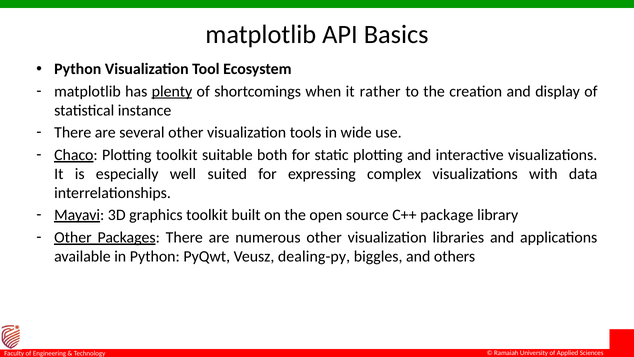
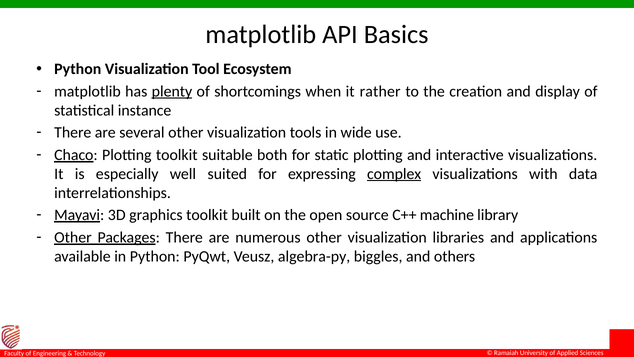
complex underline: none -> present (394, 174)
package: package -> machine (447, 215)
dealing-py: dealing-py -> algebra-py (314, 256)
